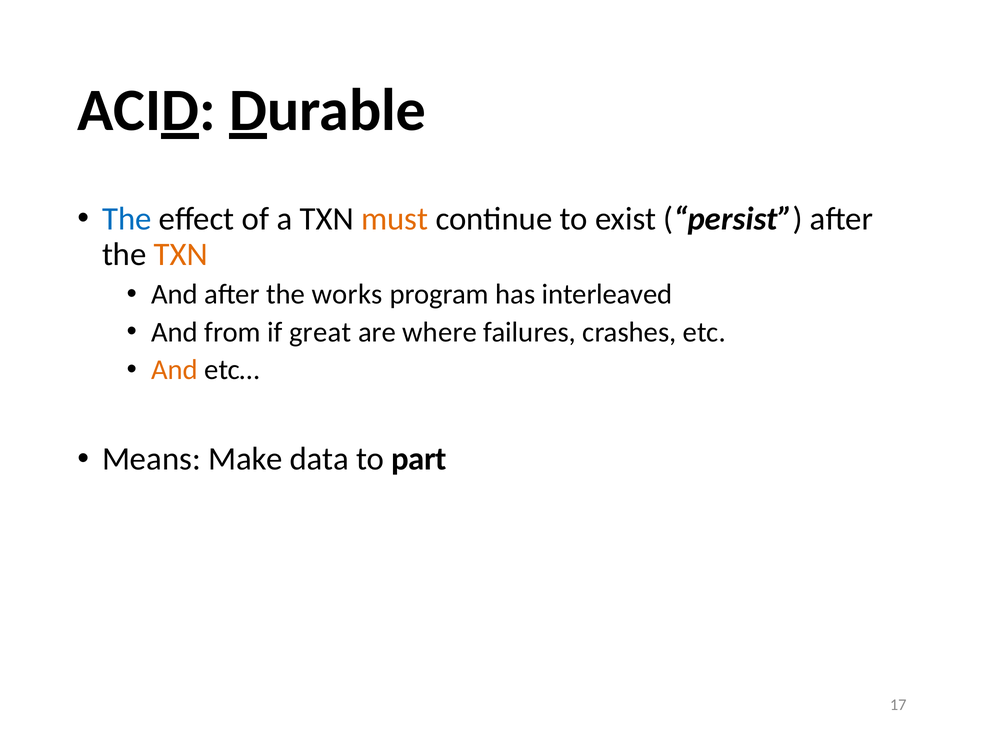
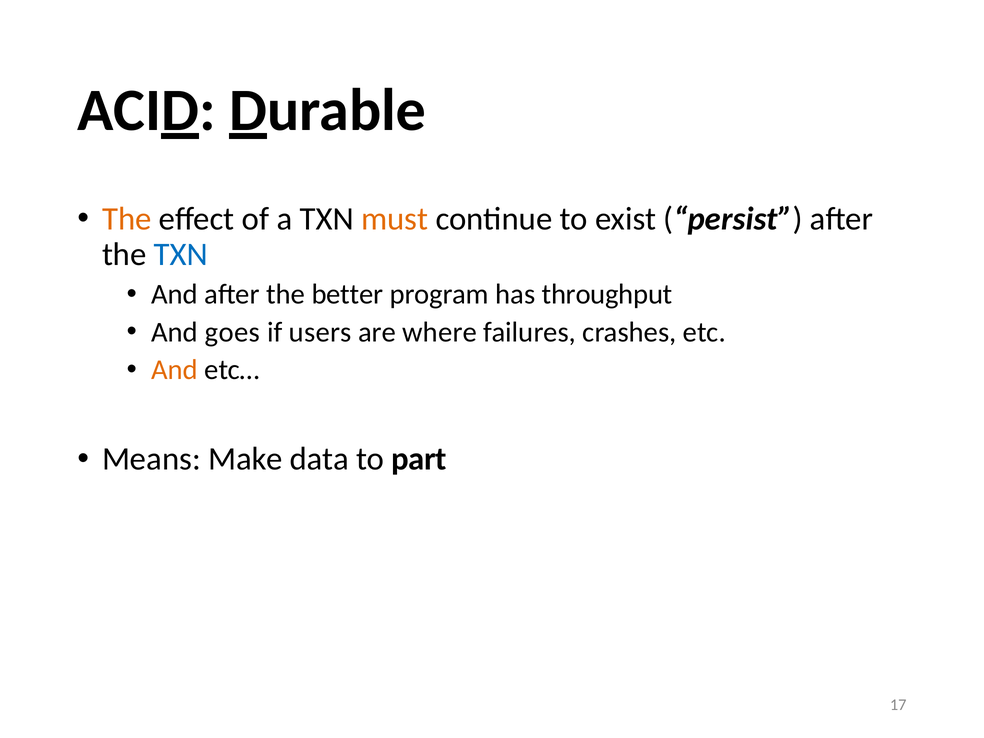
The colour: blue -> orange (127, 219)
TXN colour: orange -> blue (181, 254)
works: works -> better (347, 294)
interleaved: interleaved -> throughput (607, 294)
from: from -> goes (232, 332)
great: great -> users (320, 332)
